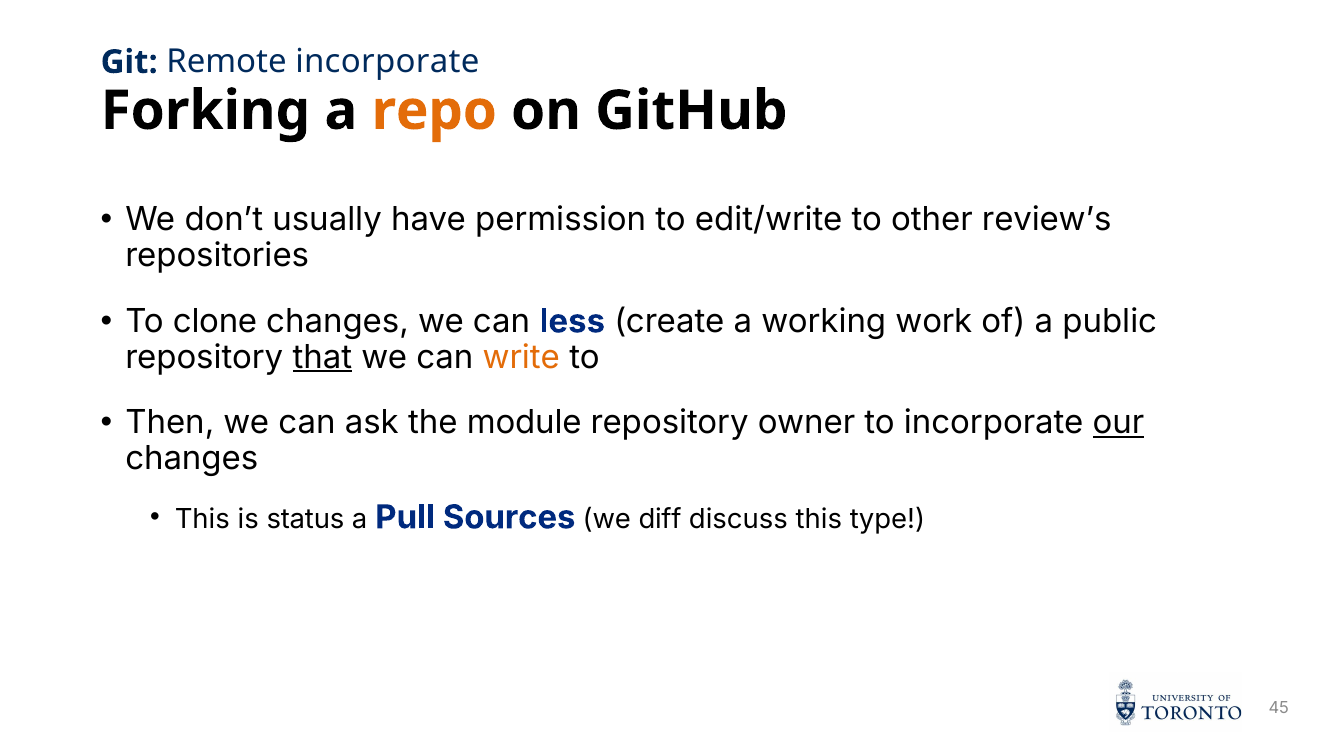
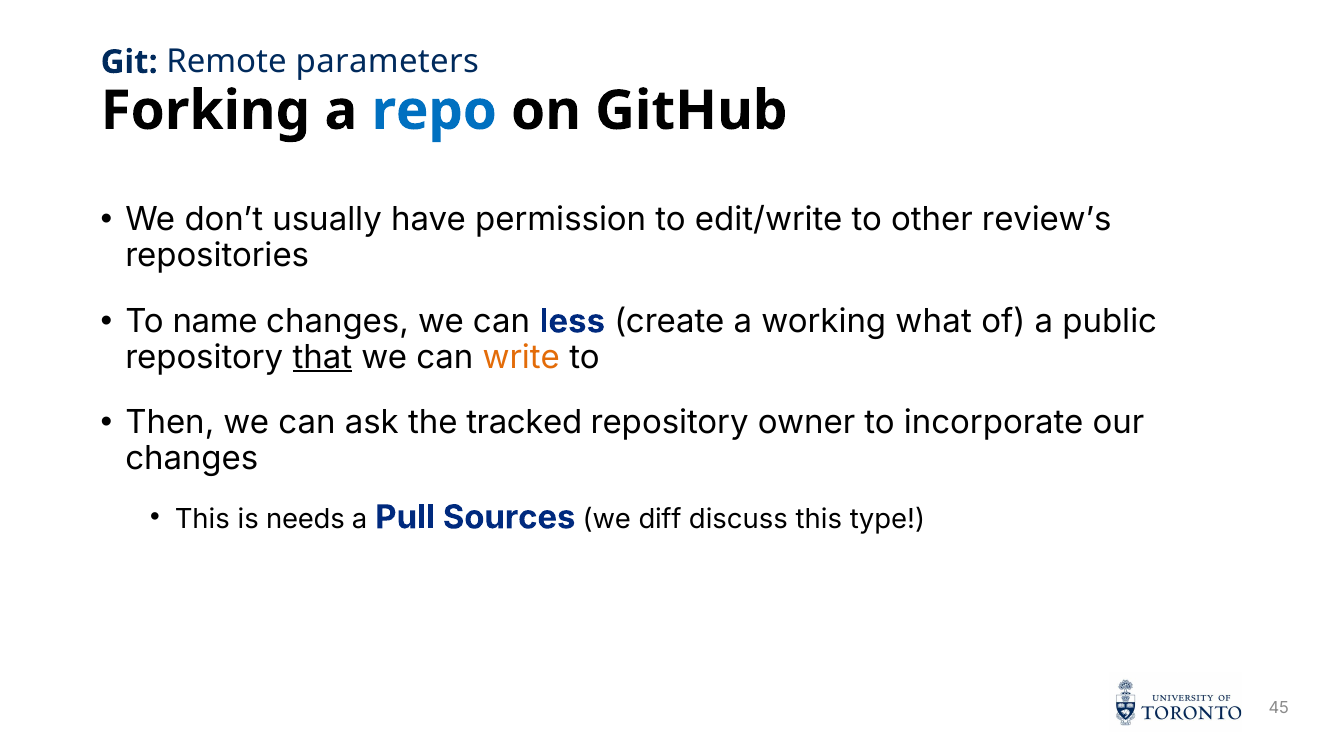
Remote incorporate: incorporate -> parameters (387, 62)
repo colour: orange -> blue (434, 111)
clone: clone -> name (215, 321)
work: work -> what (934, 321)
module: module -> tracked (524, 423)
our underline: present -> none (1118, 423)
status: status -> needs (306, 519)
